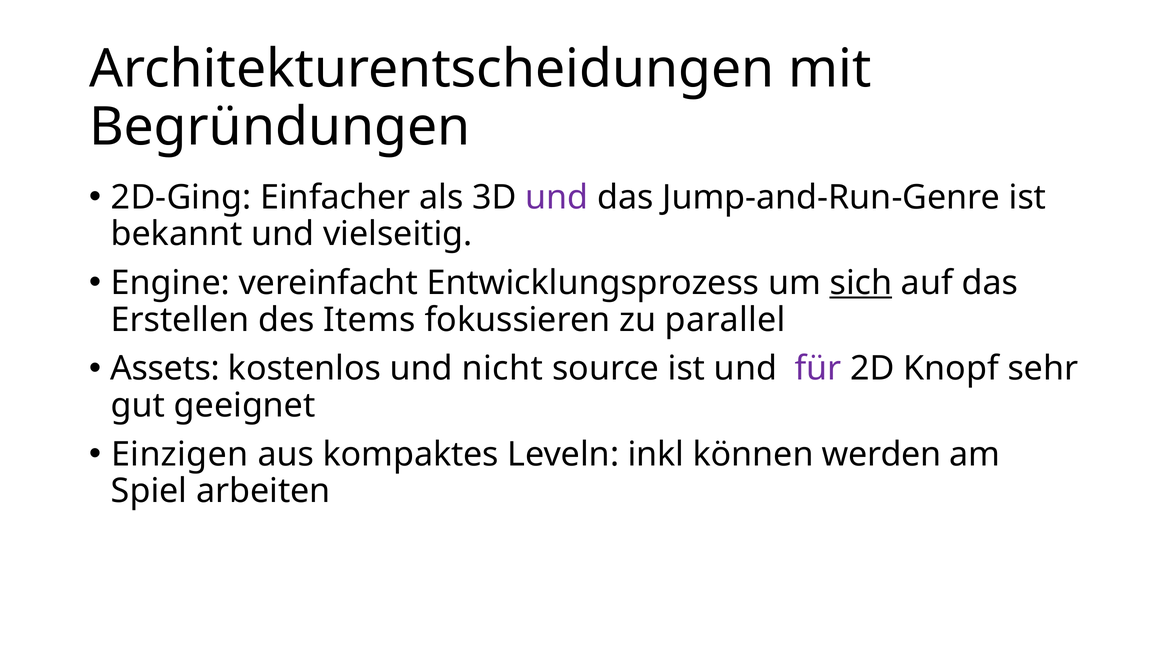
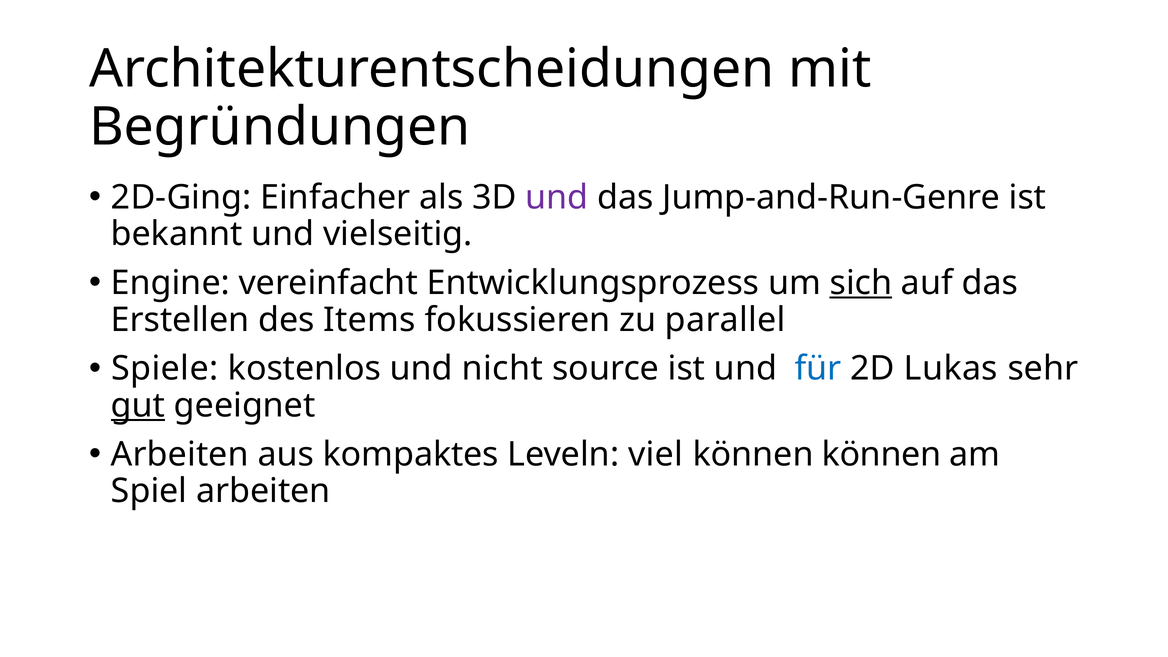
Assets: Assets -> Spiele (165, 369)
für colour: purple -> blue (818, 369)
Knopf: Knopf -> Lukas (951, 369)
gut underline: none -> present (138, 405)
Einzigen: Einzigen -> Arbeiten (180, 454)
inkl: inkl -> viel (656, 454)
können werden: werden -> können (882, 454)
